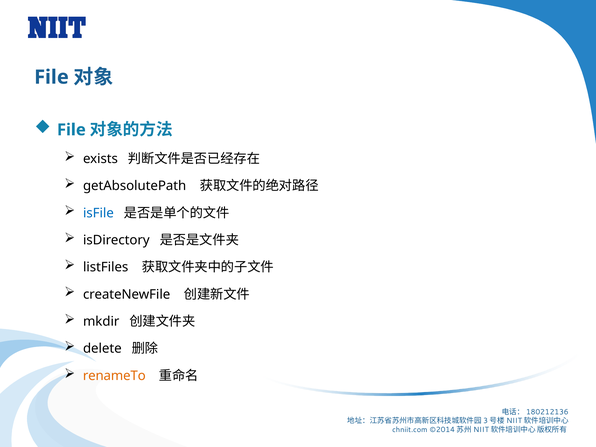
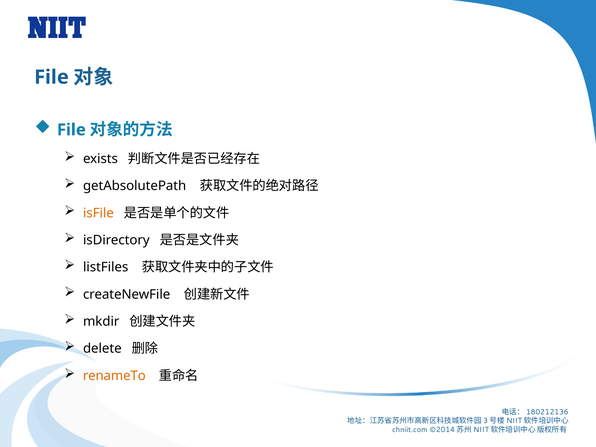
isFile colour: blue -> orange (98, 213)
